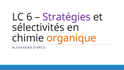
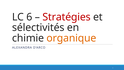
Stratégies colour: purple -> red (67, 17)
